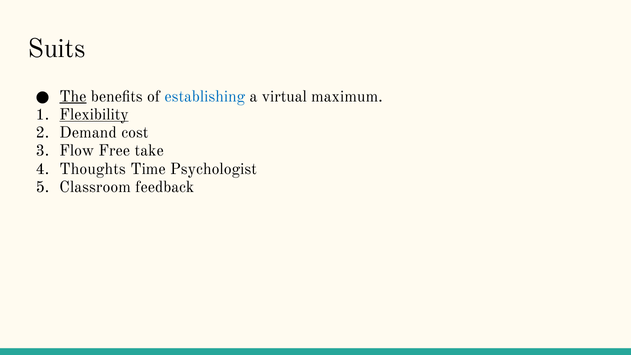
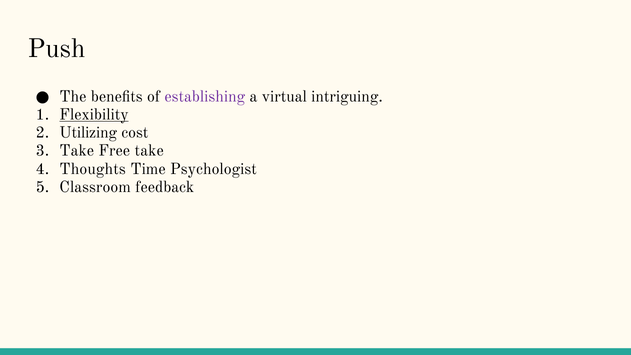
Suits: Suits -> Push (57, 48)
The underline: present -> none (73, 96)
establishing colour: blue -> purple (205, 96)
maximum: maximum -> intriguing (347, 96)
Demand: Demand -> Utilizing (88, 133)
Flow: Flow -> Take (77, 151)
